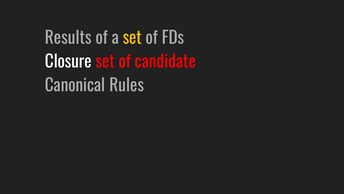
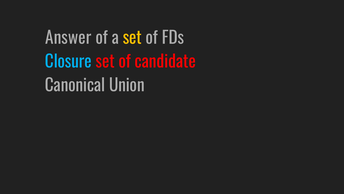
Results: Results -> Answer (68, 38)
Closure colour: white -> light blue (68, 62)
Rules: Rules -> Union (127, 86)
